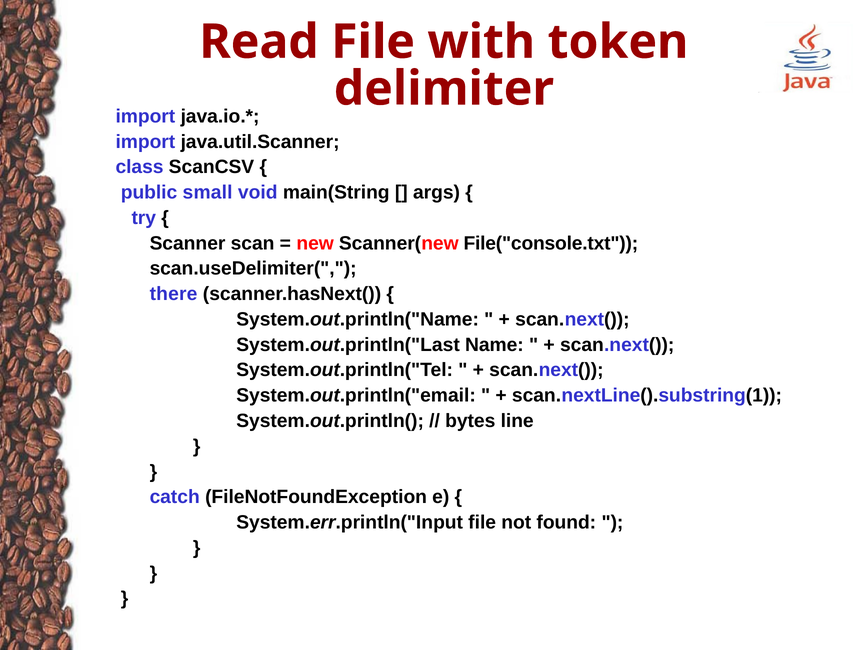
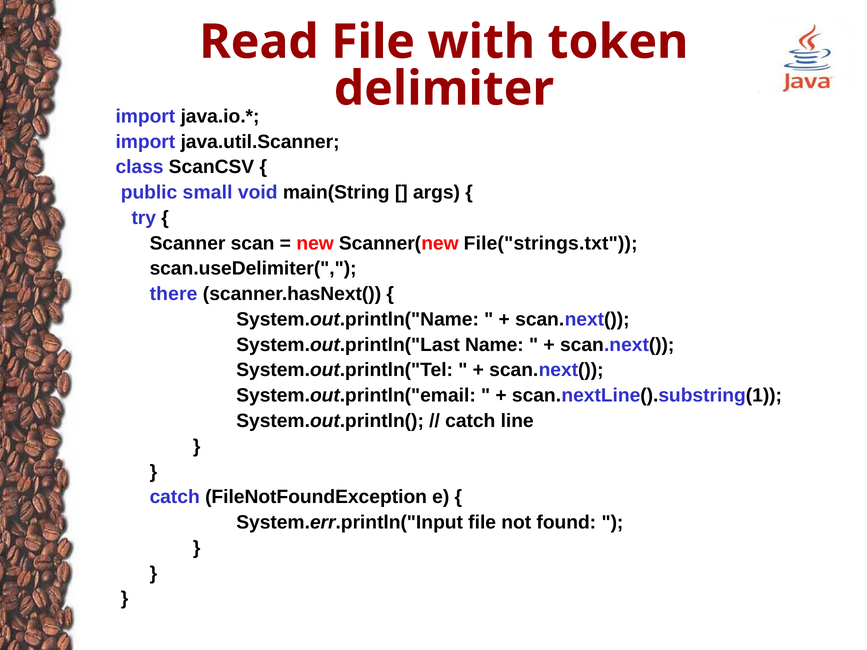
File("console.txt: File("console.txt -> File("strings.txt (551, 243)
bytes: bytes -> catch (470, 421)
